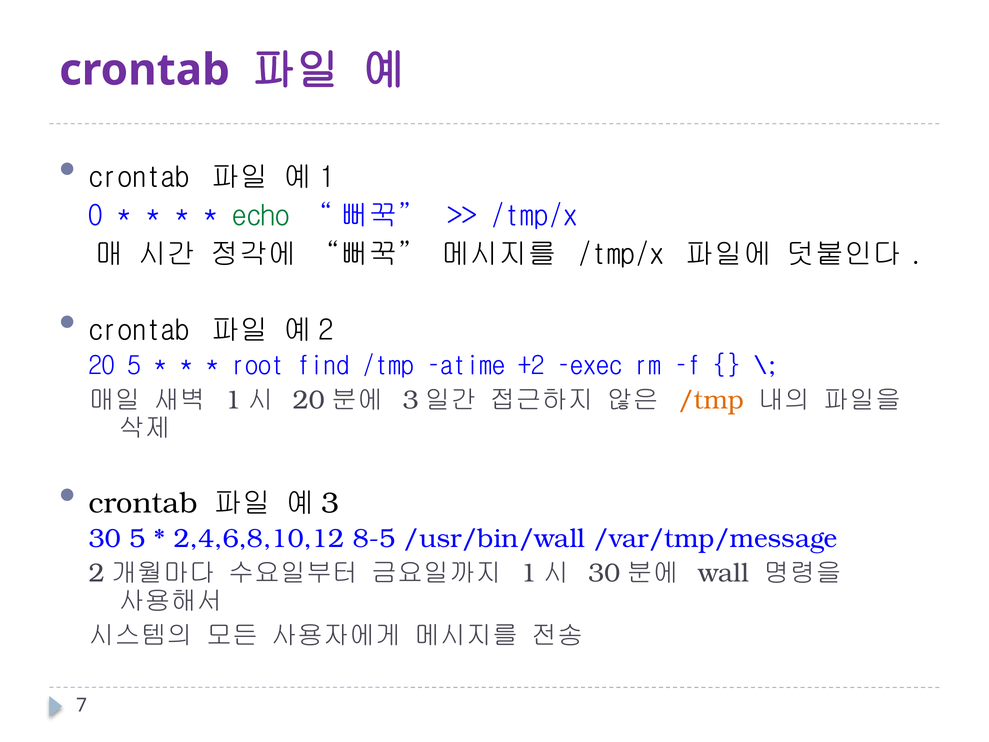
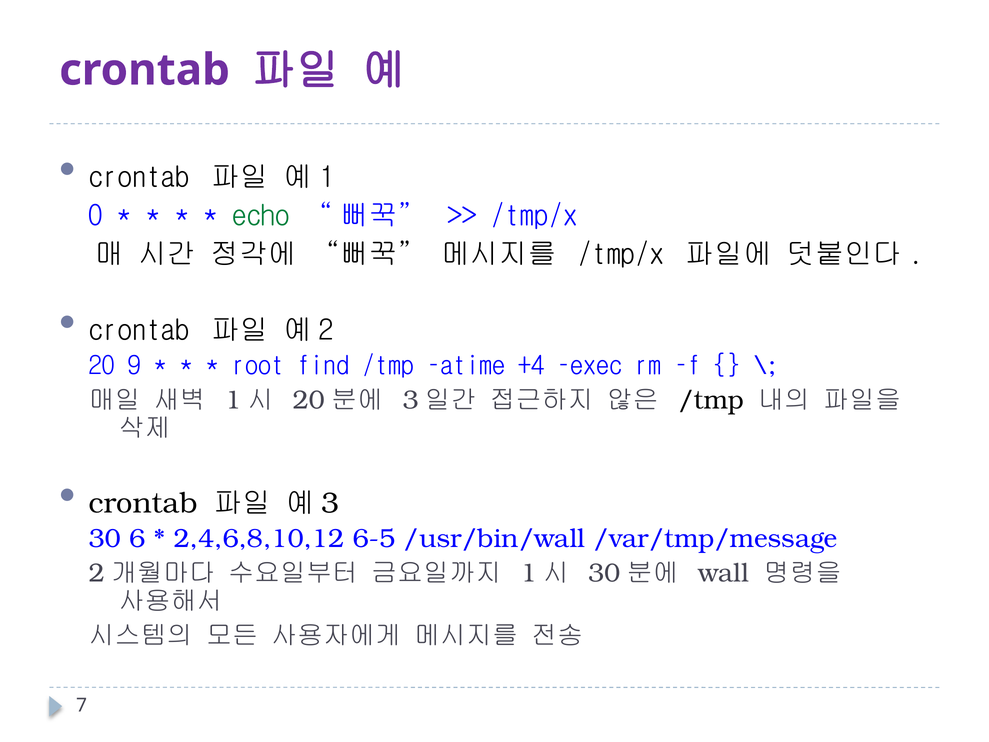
20 5: 5 -> 9 (134, 366)
+2: +2 -> +4 (531, 366)
/tmp colour: orange -> black (711, 400)
30 5: 5 -> 6 (137, 538)
8-5: 8-5 -> 6-5 (374, 538)
